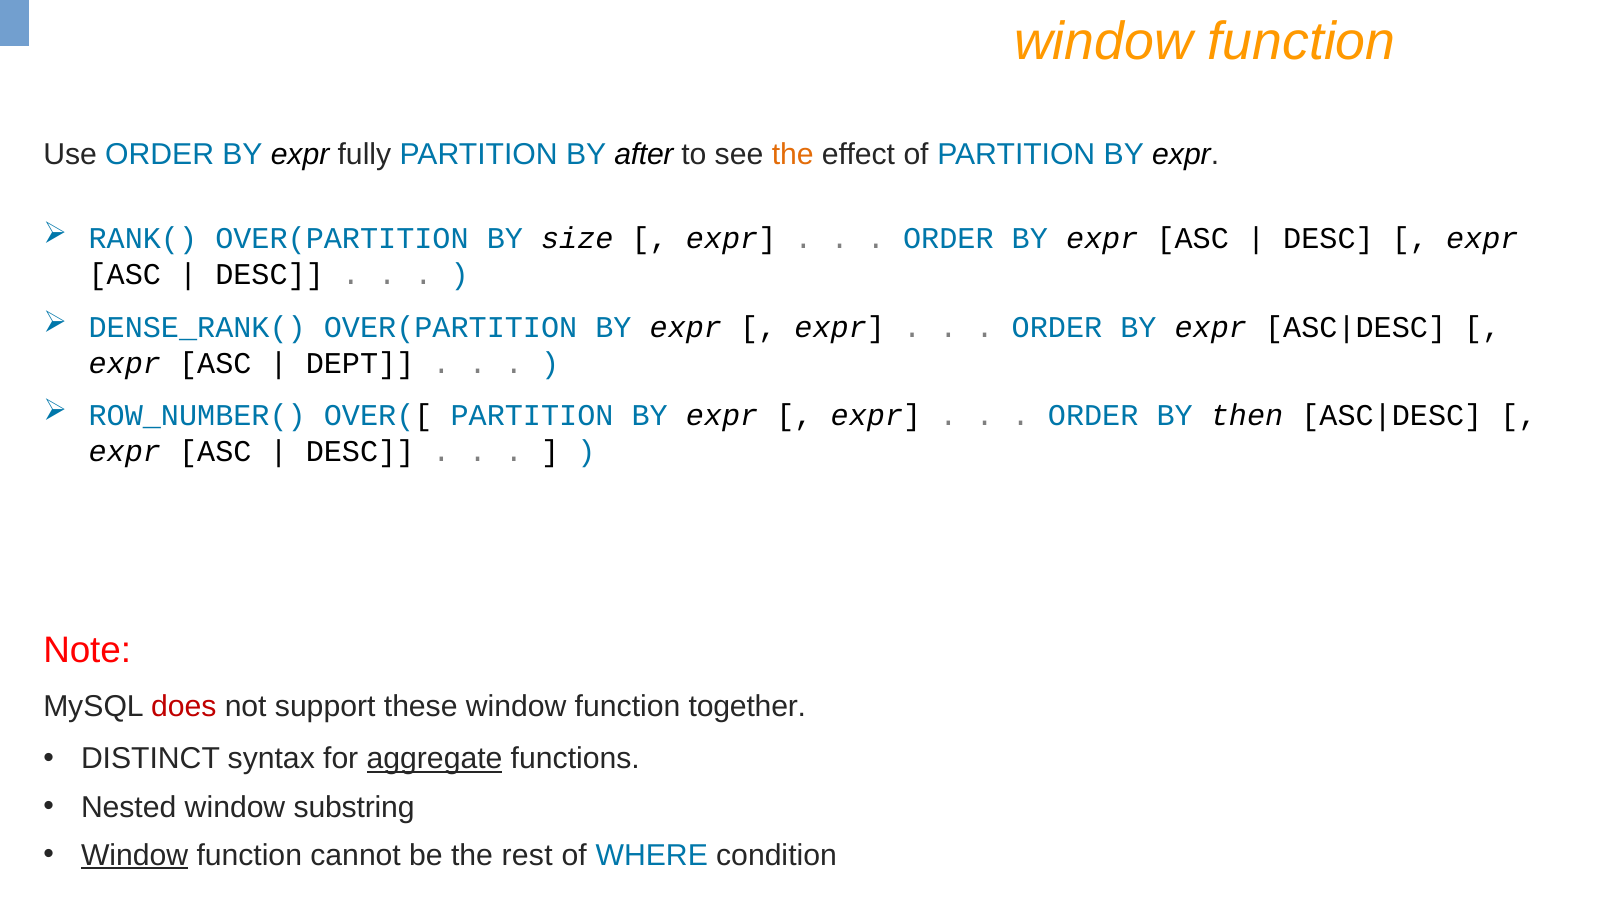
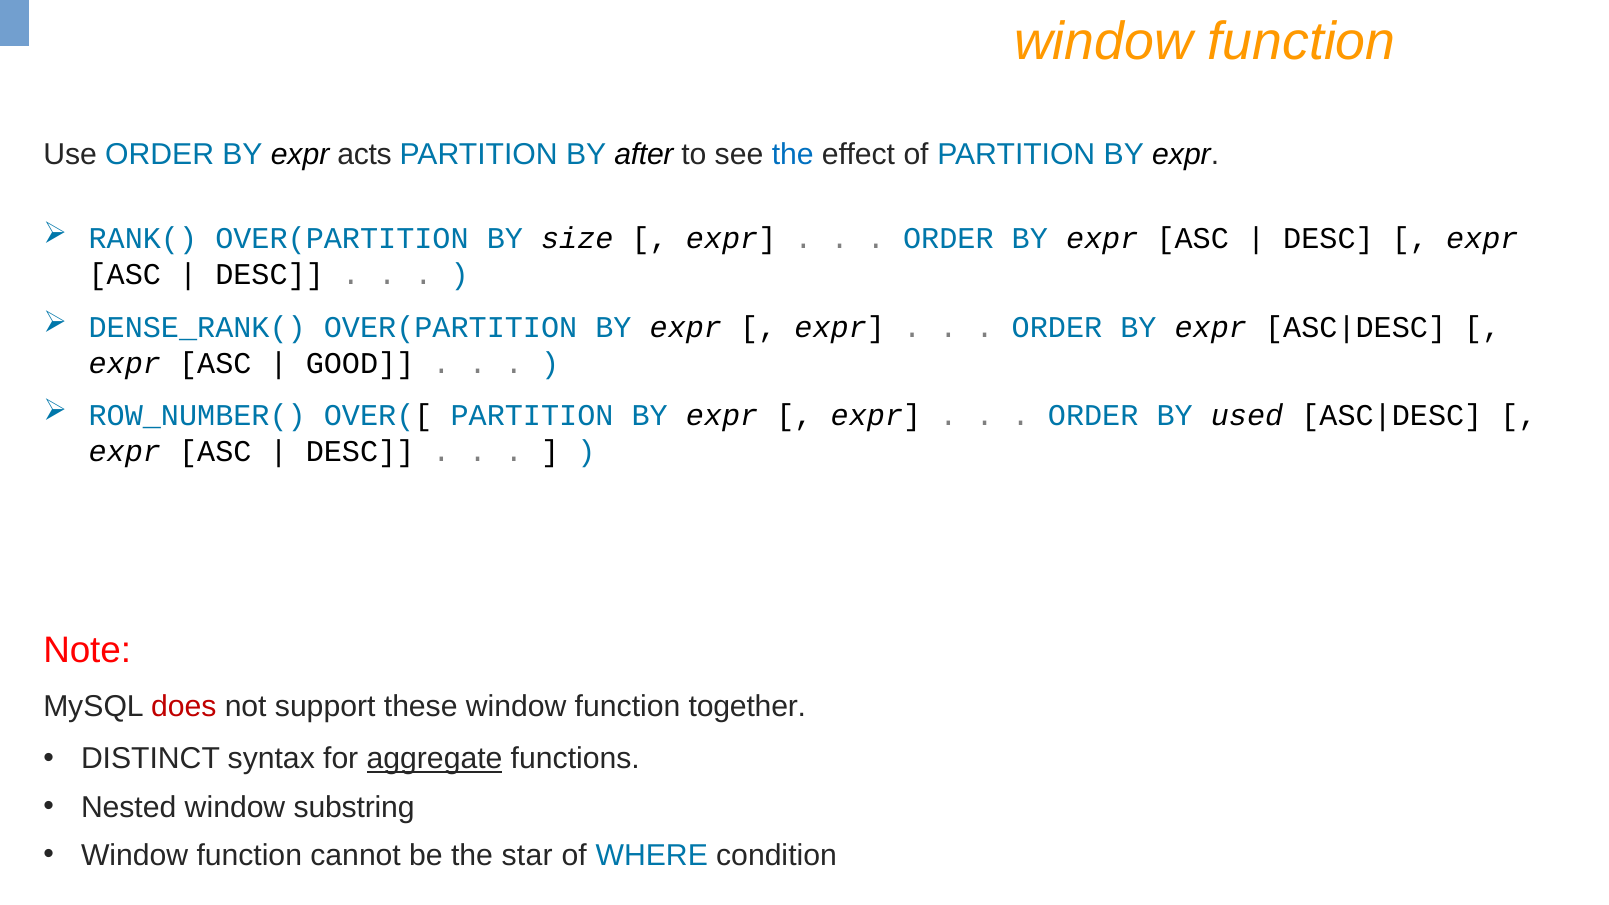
fully: fully -> acts (365, 155)
the colour: orange -> blue (793, 155)
DEPT: DEPT -> GOOD (360, 363)
then: then -> used (1247, 416)
Window underline: present -> none (135, 855)
rest: rest -> star (527, 855)
